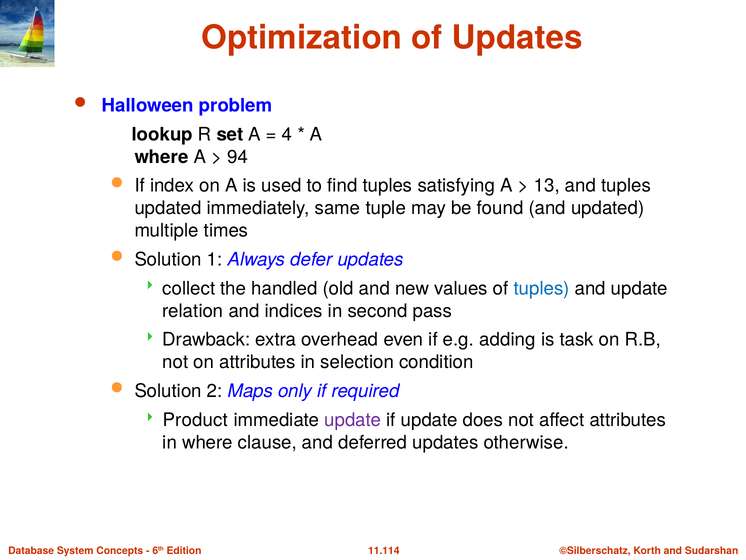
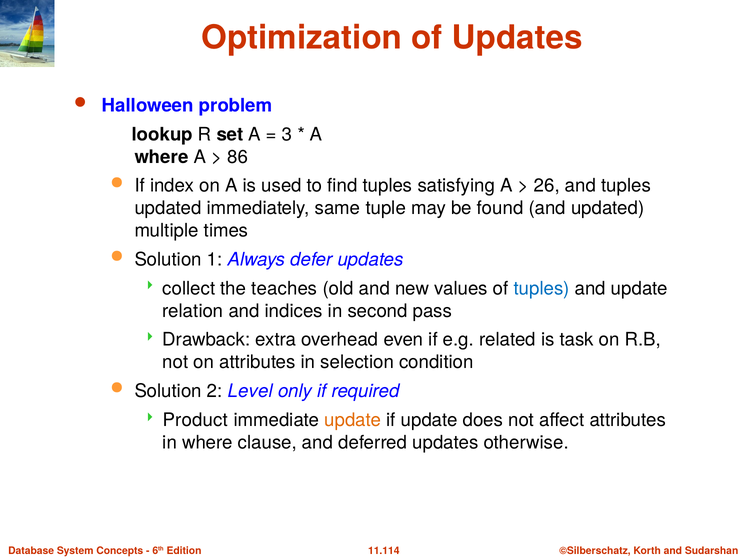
4: 4 -> 3 (287, 134)
94: 94 -> 86 (238, 157)
13: 13 -> 26 (547, 186)
handled: handled -> teaches (284, 288)
adding: adding -> related (507, 339)
Maps: Maps -> Level (250, 391)
update colour: purple -> orange (353, 420)
